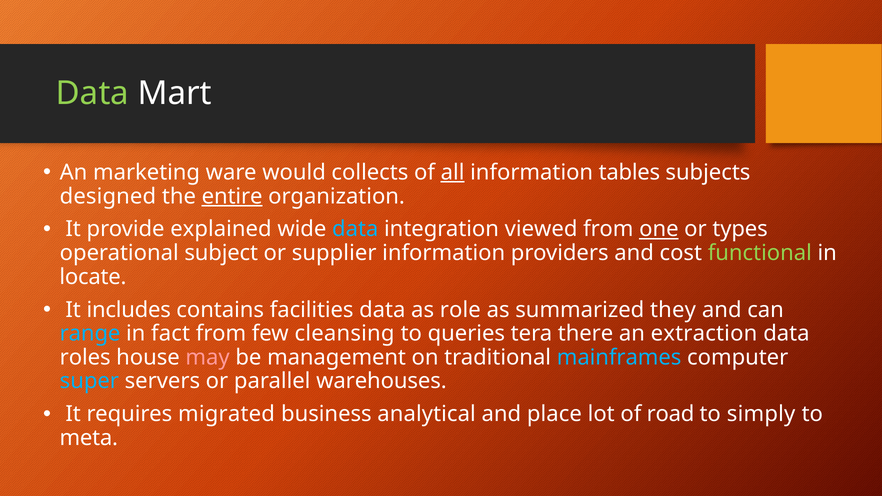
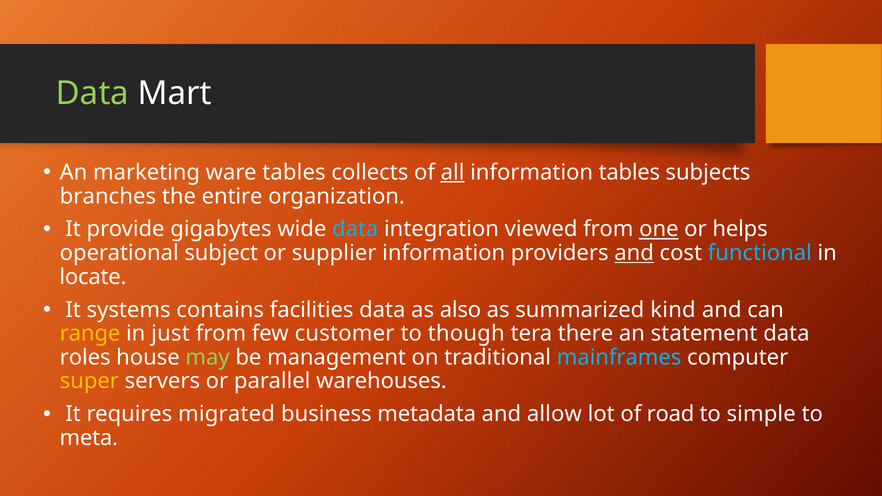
ware would: would -> tables (294, 172)
designed: designed -> branches (108, 196)
entire underline: present -> none (232, 196)
explained: explained -> gigabytes (221, 229)
types: types -> helps (740, 229)
and underline: none -> present (634, 253)
functional colour: light green -> light blue (760, 253)
includes: includes -> systems (129, 310)
role: role -> also (460, 310)
they: they -> kind (673, 310)
range colour: light blue -> yellow (90, 334)
fact: fact -> just (170, 334)
cleansing: cleansing -> customer (345, 334)
queries: queries -> though (466, 334)
extraction: extraction -> statement (704, 334)
may colour: pink -> light green (208, 357)
super colour: light blue -> yellow (89, 381)
analytical: analytical -> metadata (427, 414)
place: place -> allow (554, 414)
simply: simply -> simple (761, 414)
